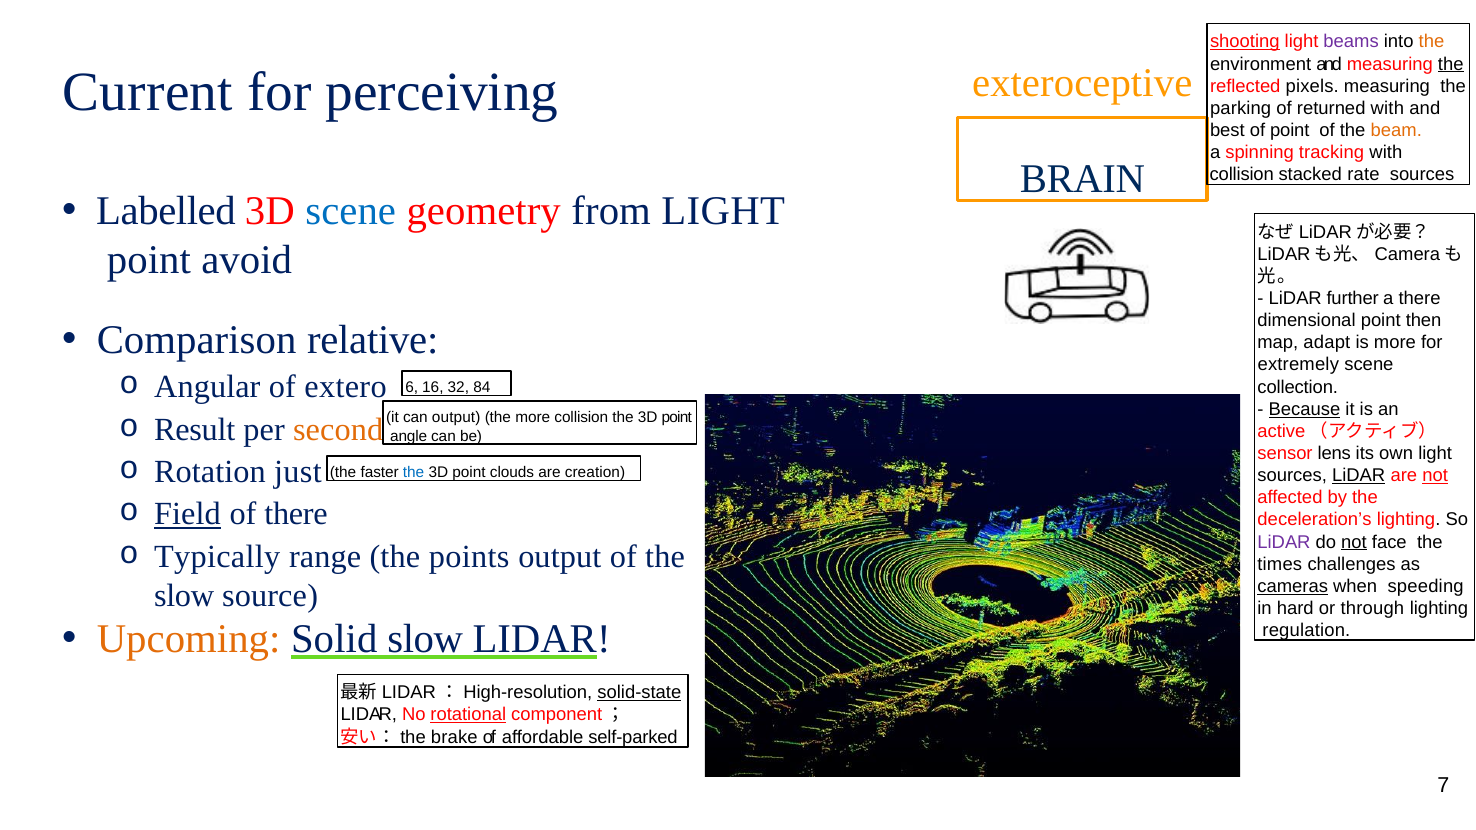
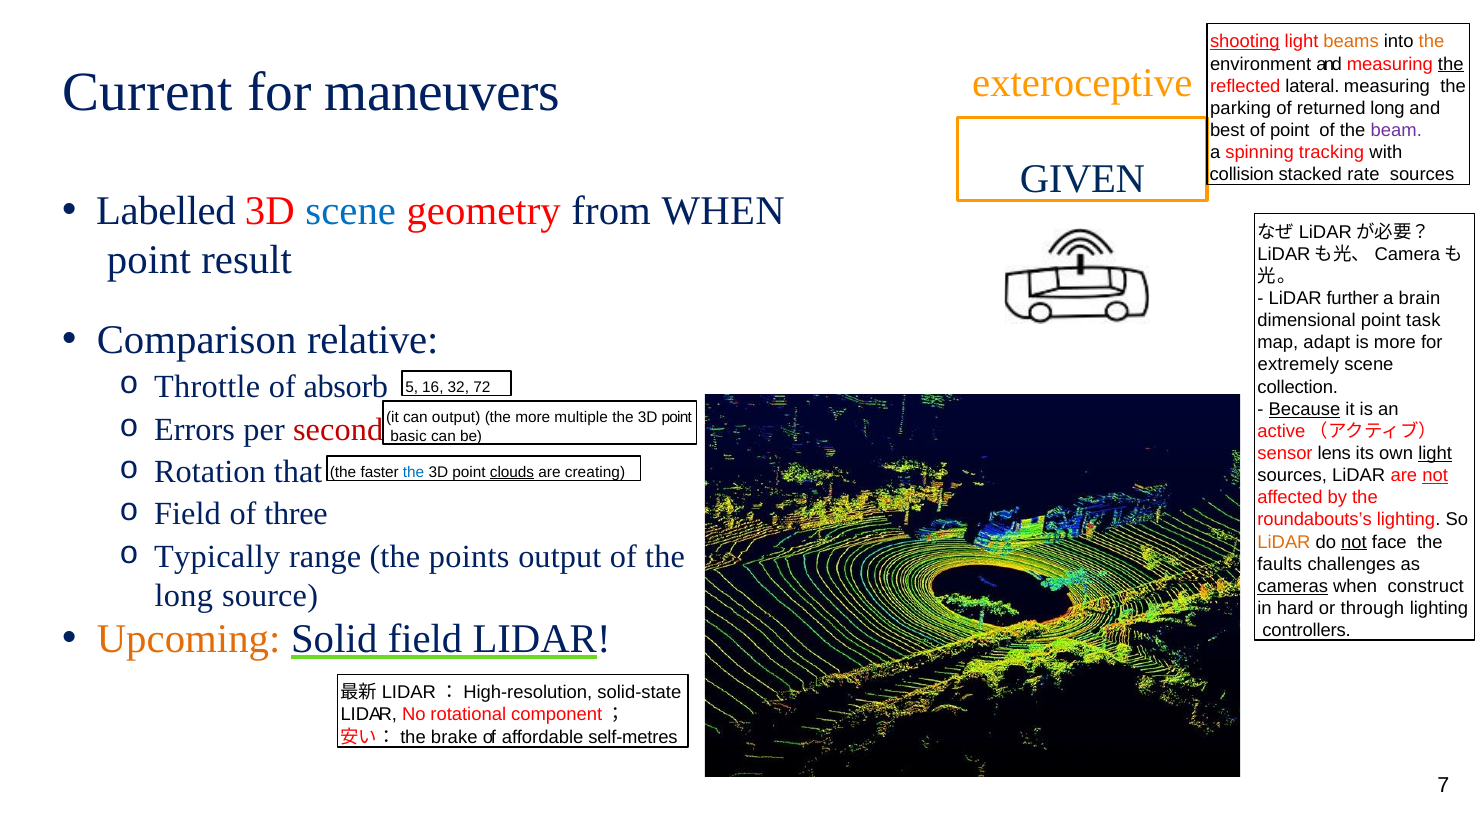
beams colour: purple -> orange (1351, 42)
perceiving: perceiving -> maneuvers (442, 93)
pixels: pixels -> lateral (1312, 86)
returned with: with -> long (1388, 108)
beam colour: orange -> purple (1396, 130)
BRAIN: BRAIN -> GIVEN (1082, 179)
from LIGHT: LIGHT -> WHEN (723, 211)
avoid: avoid -> result (247, 260)
a there: there -> brain (1420, 299)
then: then -> task (1423, 321)
Angular: Angular -> Throttle (207, 387)
extero: extero -> absorb (346, 387)
6: 6 -> 5 (412, 388)
84: 84 -> 72 (482, 388)
more collision: collision -> multiple (581, 418)
Result: Result -> Errors (195, 430)
second colour: orange -> red (338, 430)
angle: angle -> basic (408, 436)
light underline: none -> present (1435, 454)
just: just -> that (298, 472)
clouds underline: none -> present (512, 472)
creation: creation -> creating (595, 472)
LiDAR underline: present -> none (1359, 476)
Field underline: present -> none (187, 514)
of there: there -> three (296, 514)
deceleration’s: deceleration’s -> roundabouts’s (1315, 520)
LiDAR colour: purple -> orange (1284, 542)
times: times -> faults (1280, 564)
speeding: speeding -> construct (1426, 586)
slow: slow -> long (184, 596)
Solid slow: slow -> field (425, 639)
regulation: regulation -> controllers (1307, 631)
solid-state underline: present -> none (639, 693)
rotational underline: present -> none (468, 715)
self-parked: self-parked -> self-metres (633, 737)
